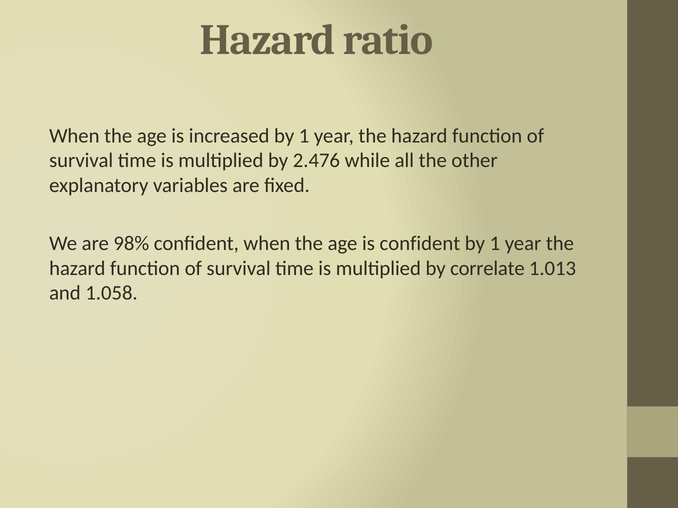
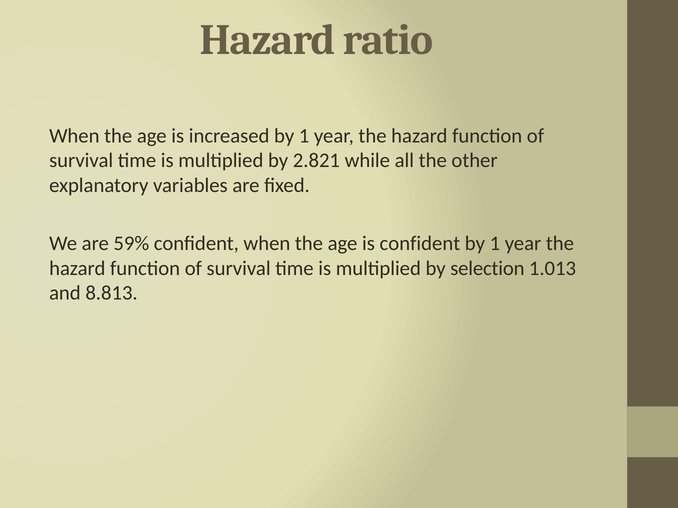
2.476: 2.476 -> 2.821 (316, 161)
98%: 98% -> 59% (131, 244)
correlate: correlate -> selection (487, 268)
1.058: 1.058 -> 8.813 (112, 293)
